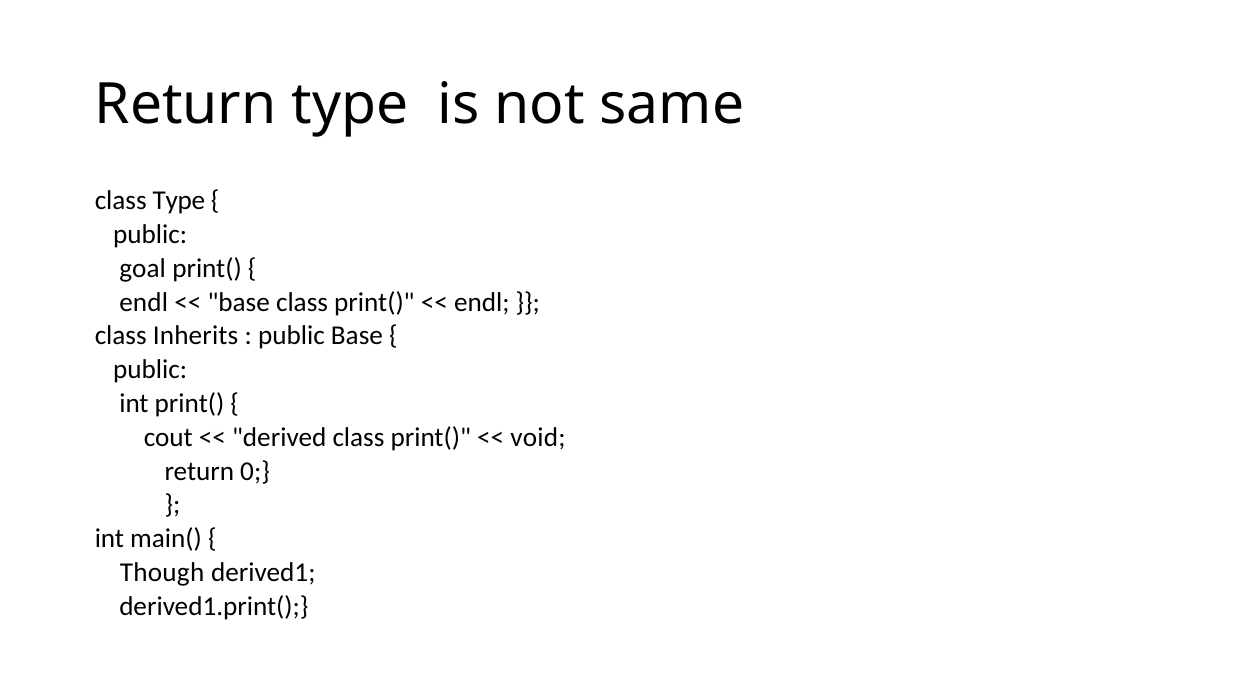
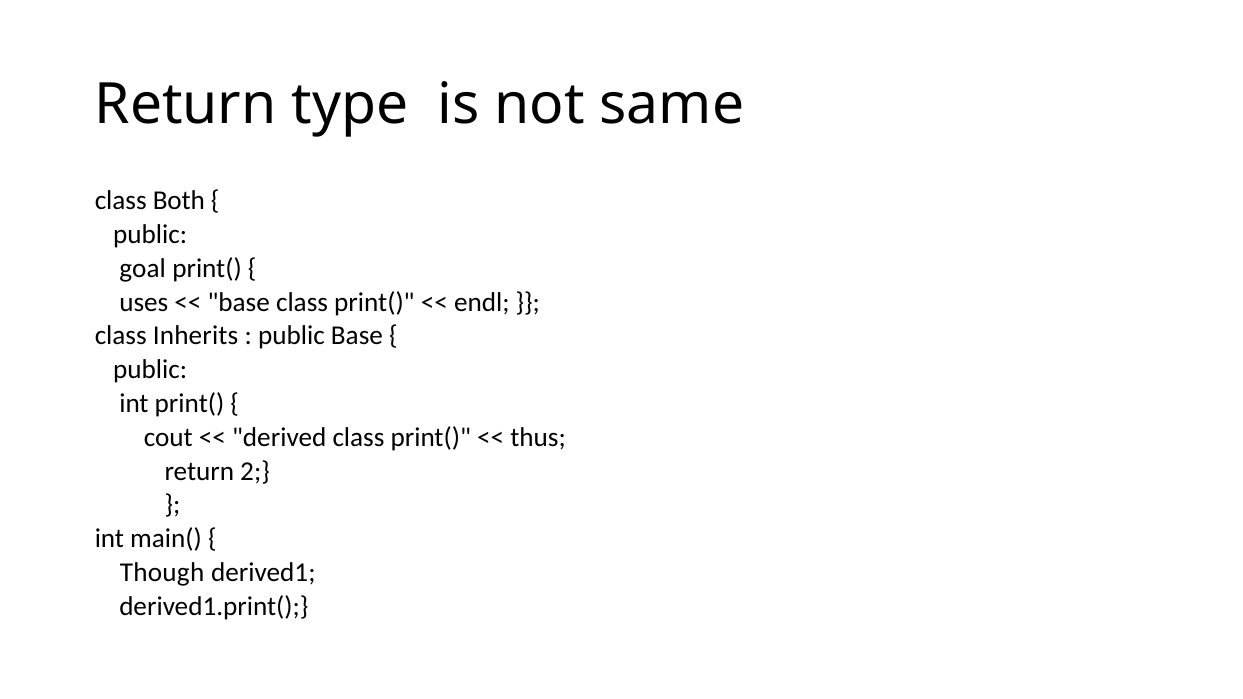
class Type: Type -> Both (179, 201)
endl: endl -> uses (144, 302)
void: void -> thus (538, 437)
0: 0 -> 2 (255, 471)
